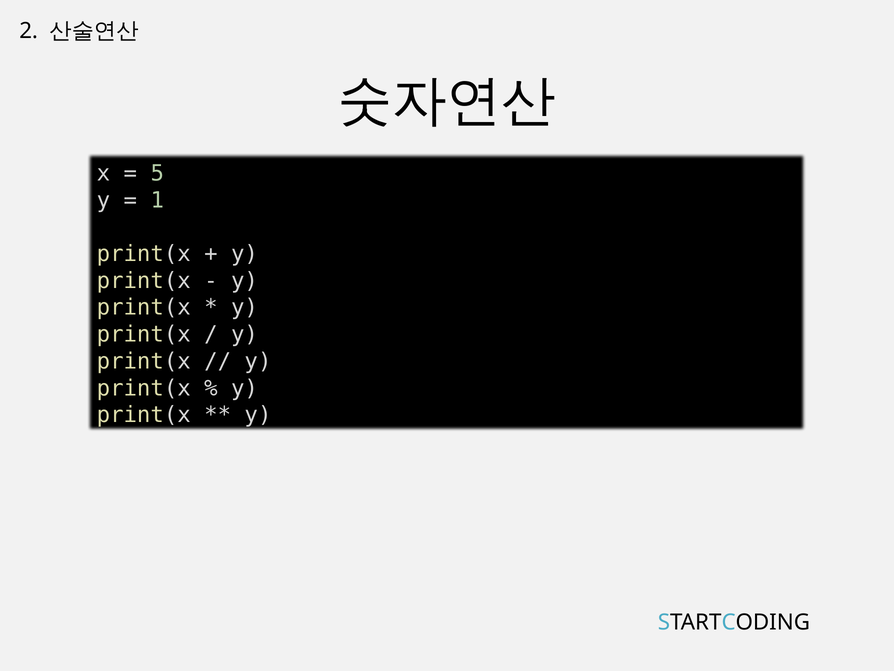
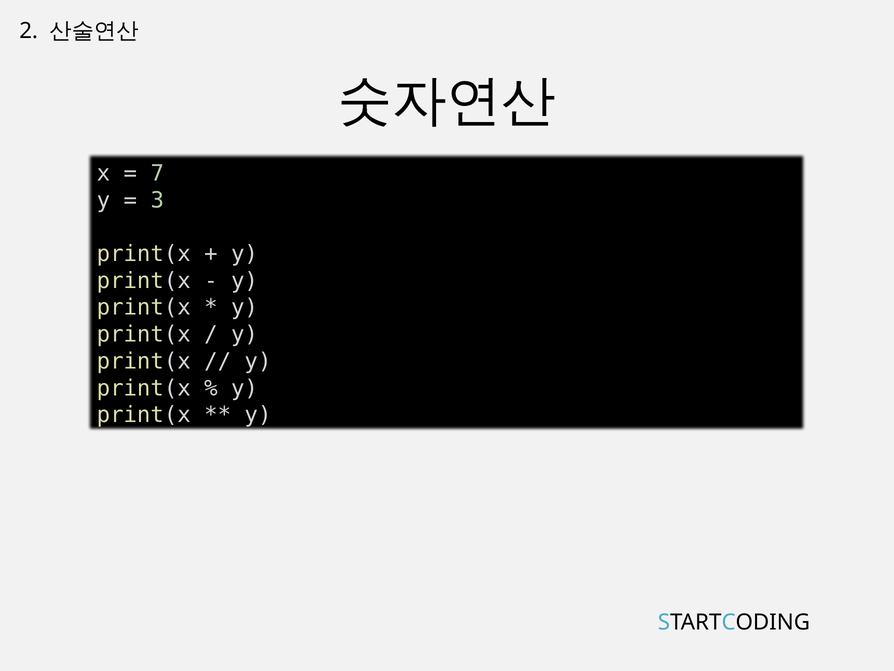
5: 5 -> 7 (157, 173)
1: 1 -> 3 (157, 200)
